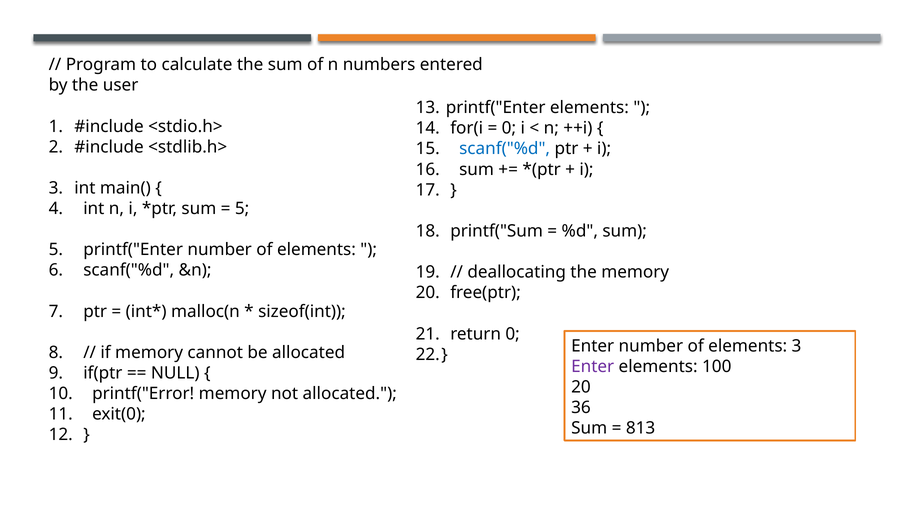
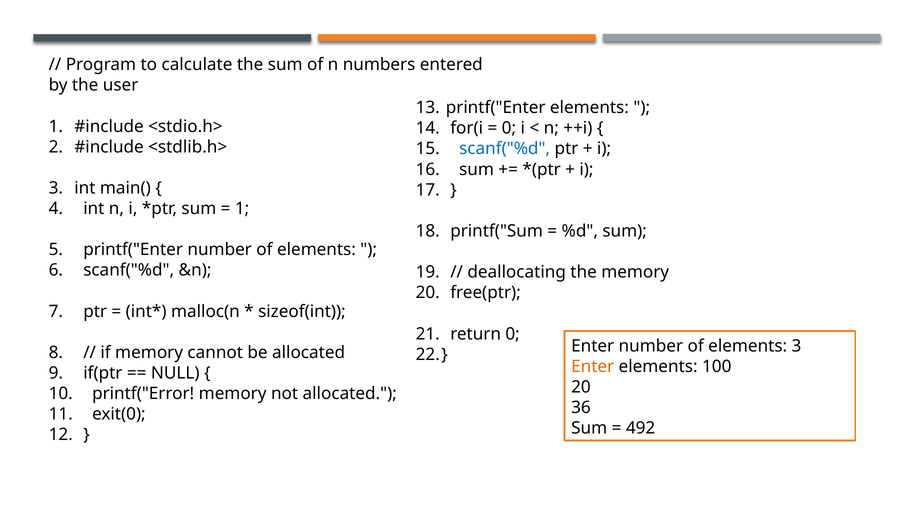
5: 5 -> 1 (242, 209)
Enter colour: purple -> orange (593, 367)
813: 813 -> 492 (641, 428)
